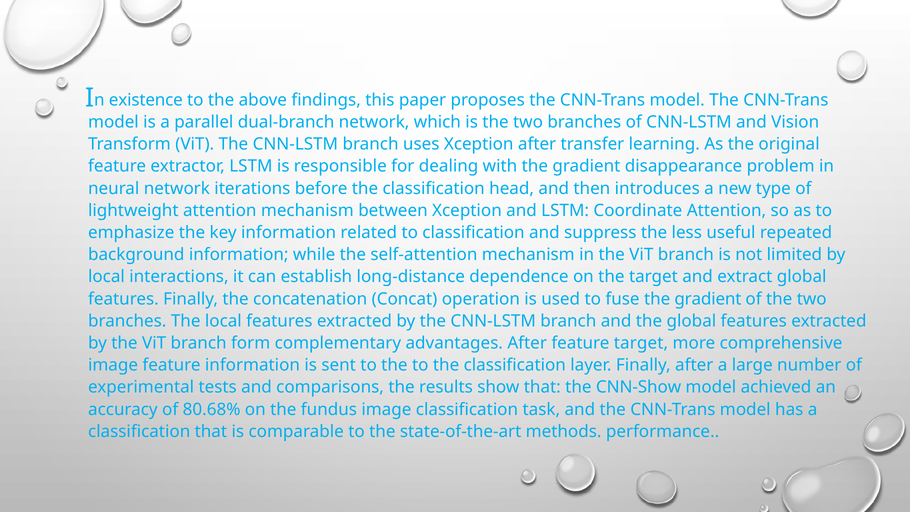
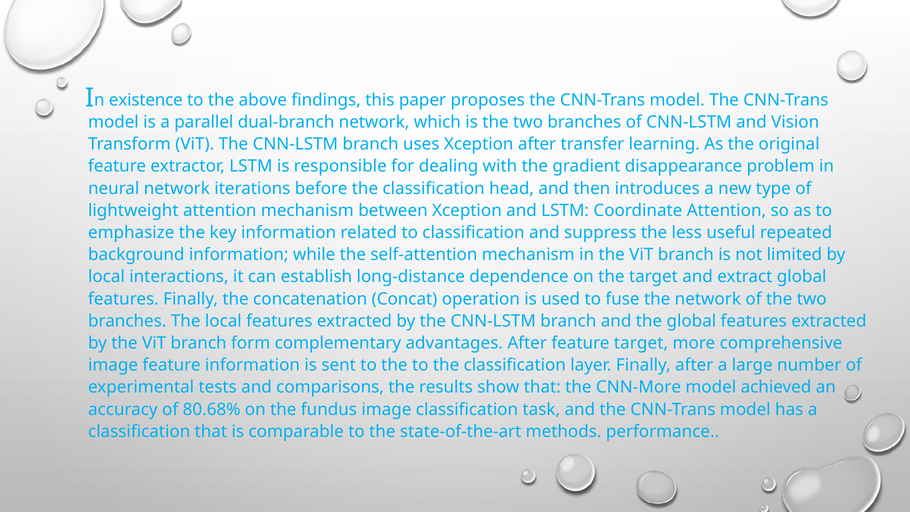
fuse the gradient: gradient -> network (708, 299)
CNN-Show: CNN-Show -> CNN-More (638, 387)
